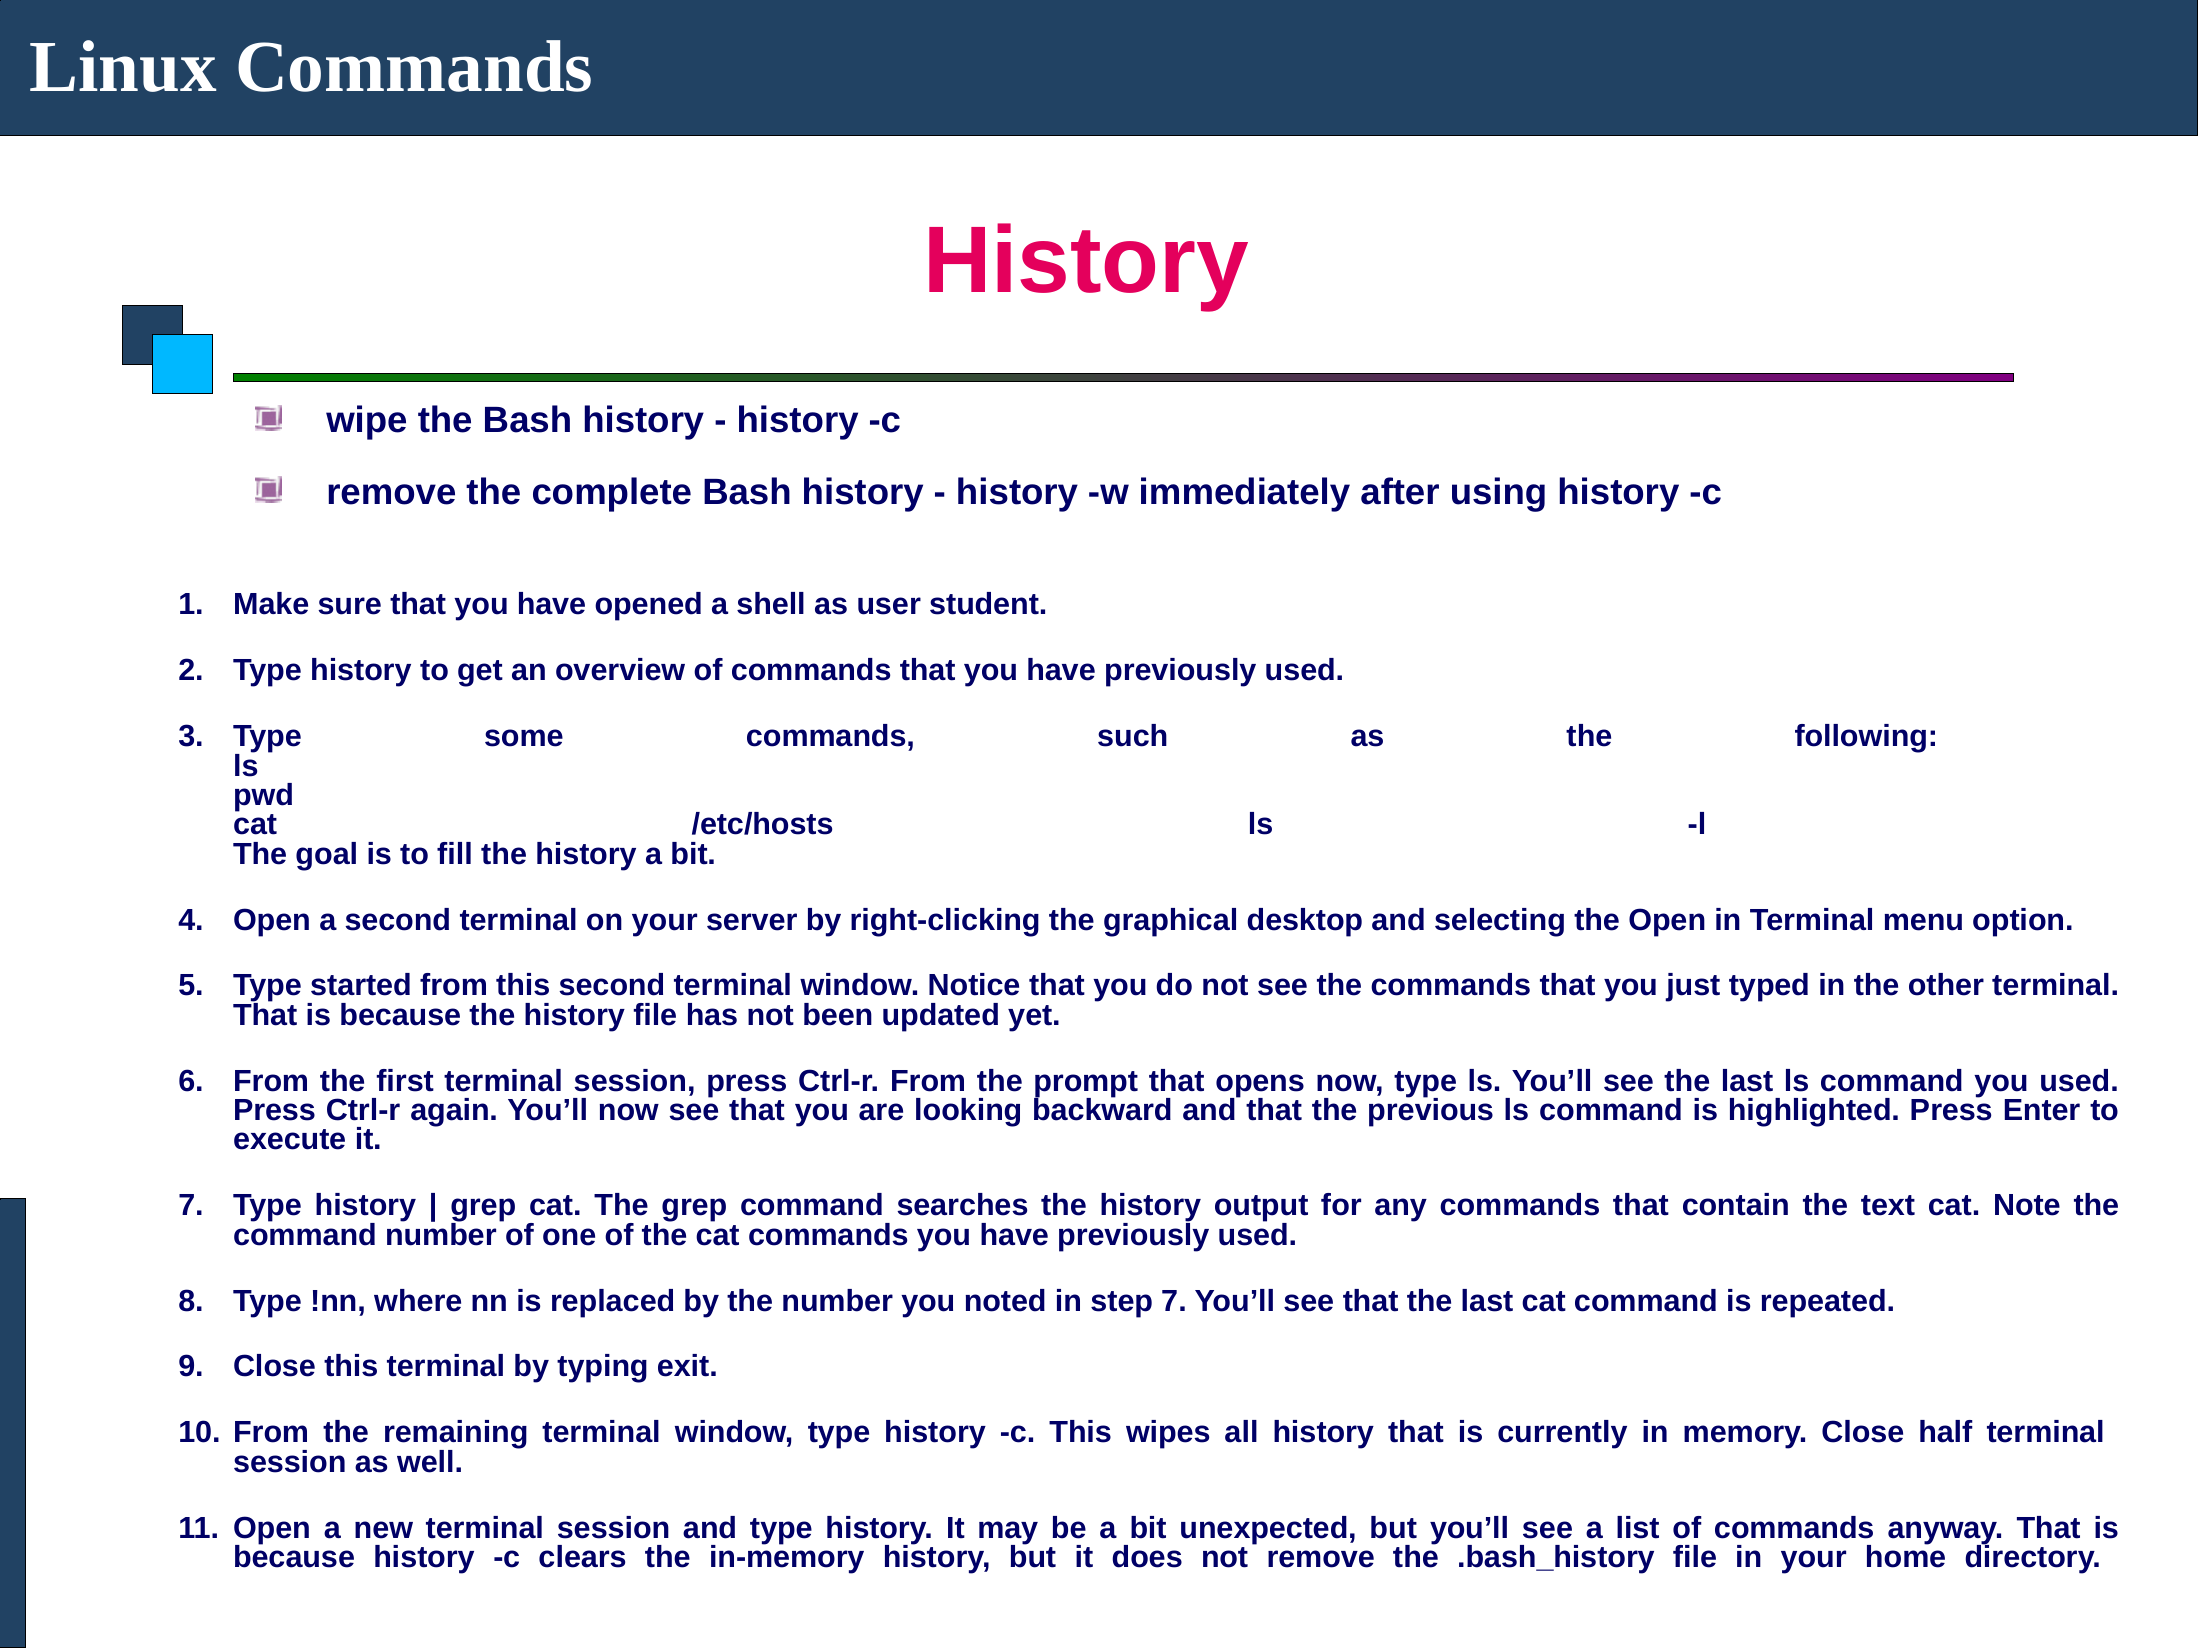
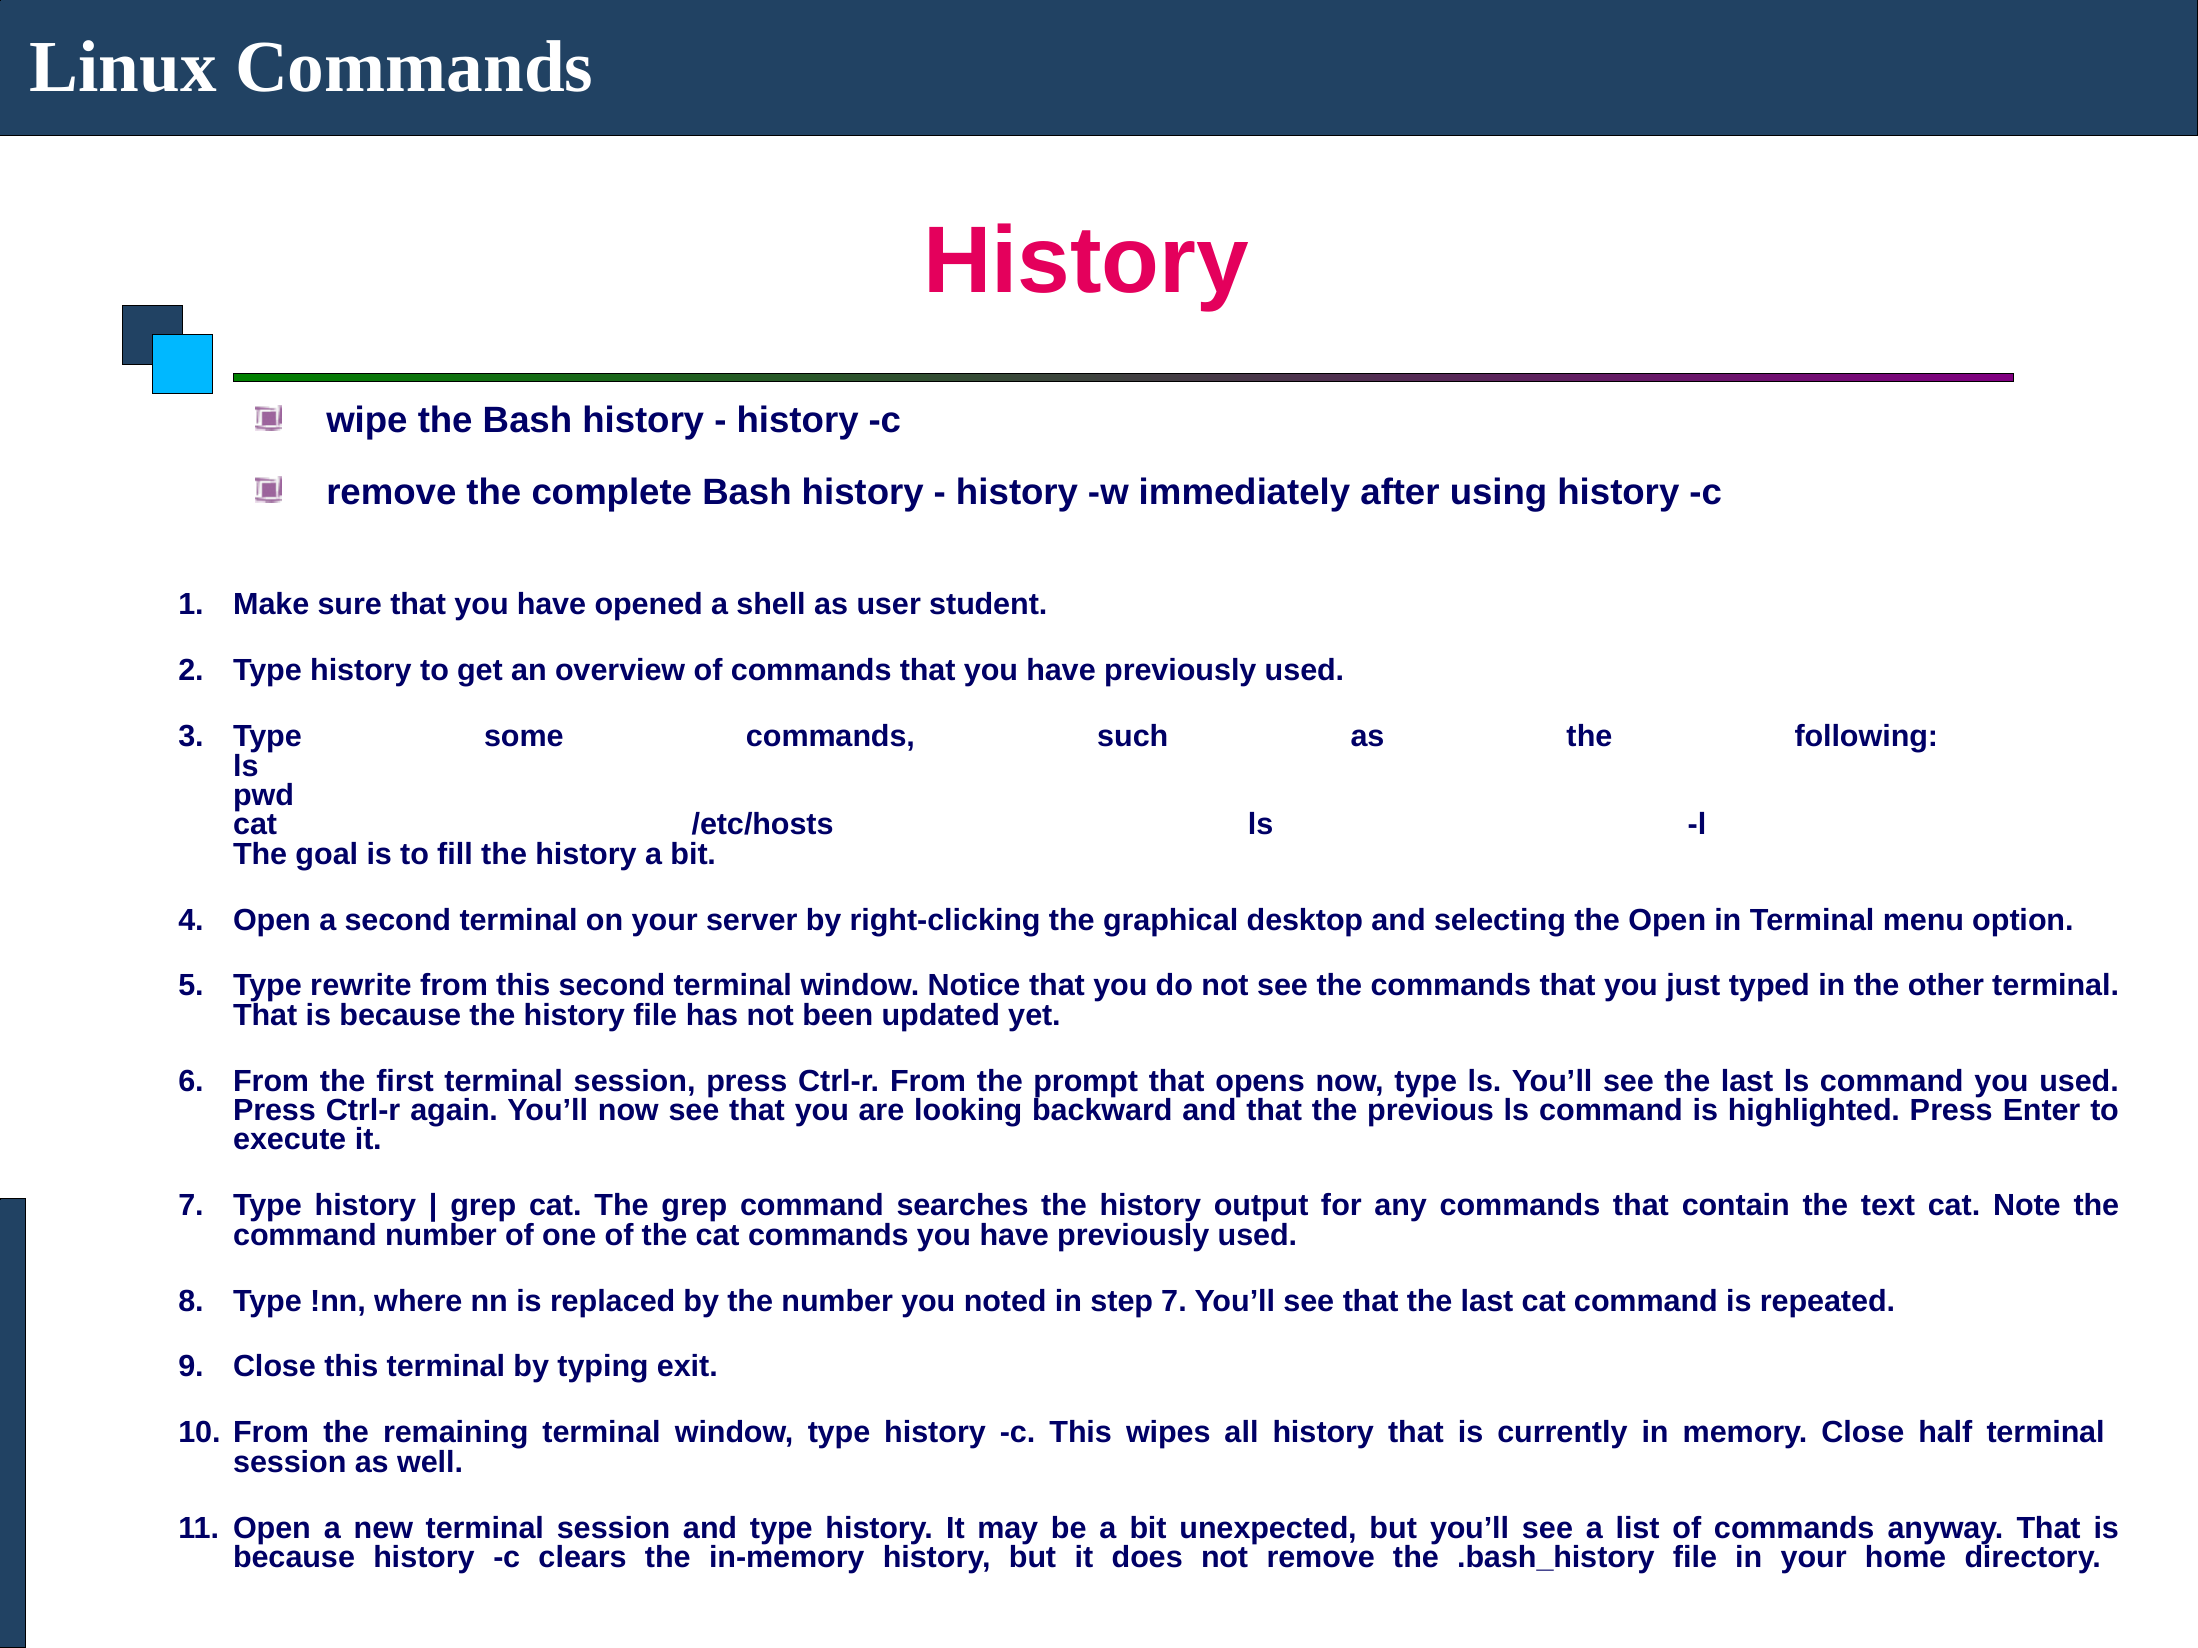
started: started -> rewrite (361, 986)
